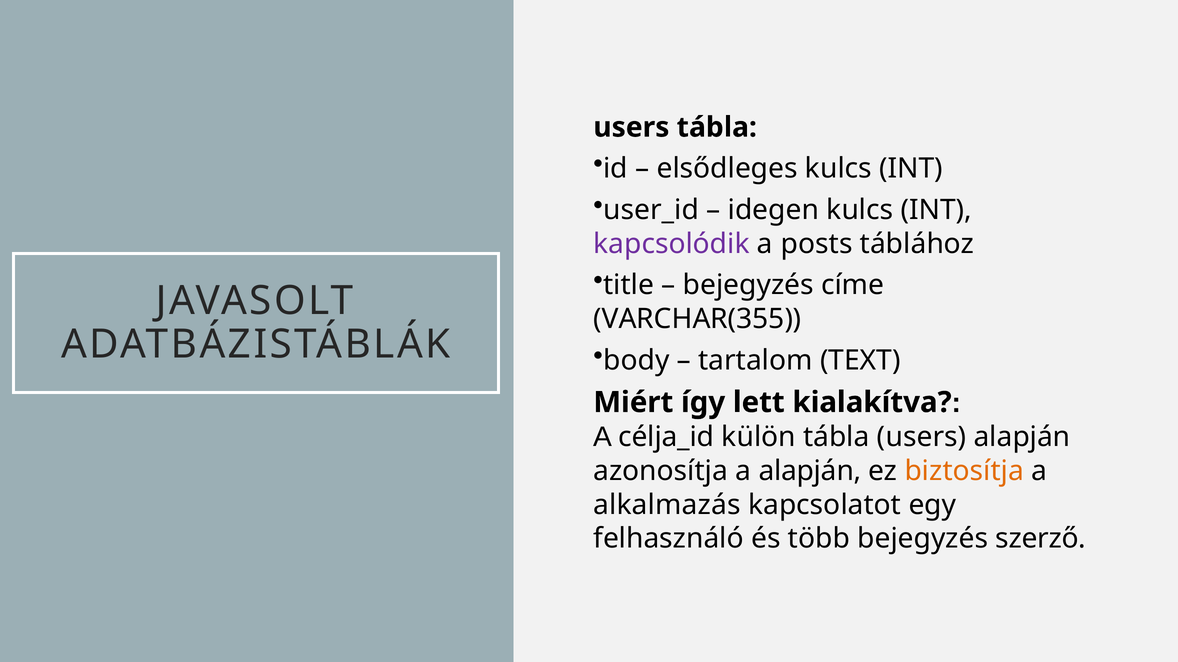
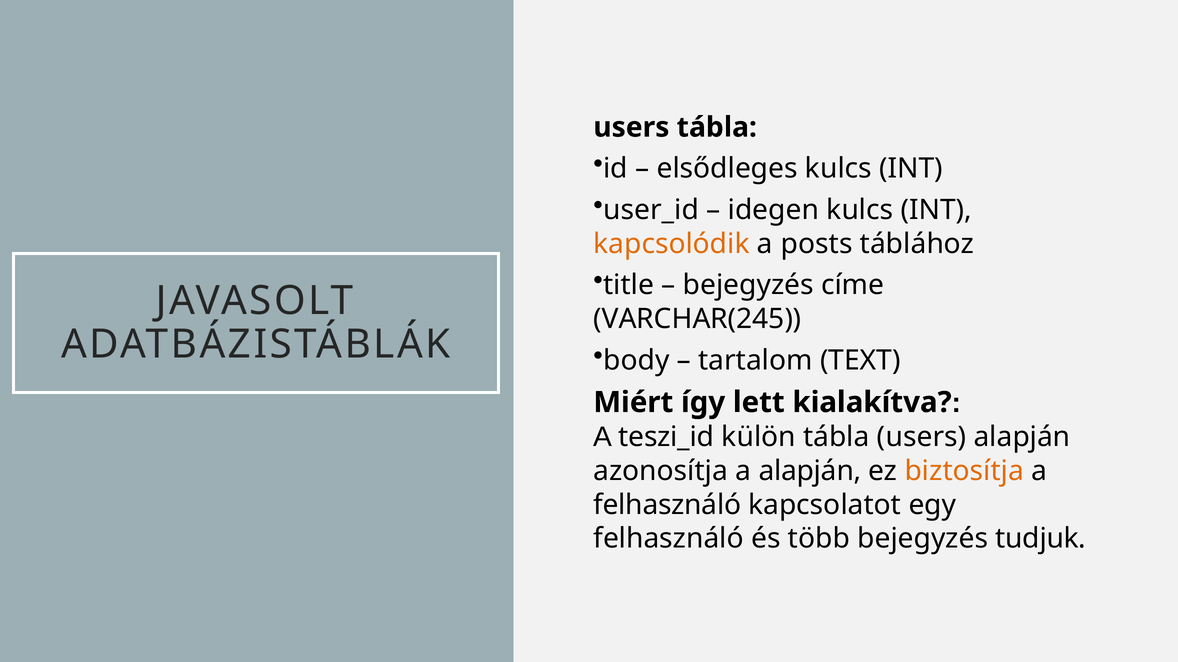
kapcsolódik colour: purple -> orange (671, 244)
VARCHAR(355: VARCHAR(355 -> VARCHAR(245 (697, 319)
célja_id: célja_id -> teszi_id (666, 437)
alkalmazás: alkalmazás -> felhasználó (667, 505)
szerző: szerző -> tudjuk (1041, 539)
